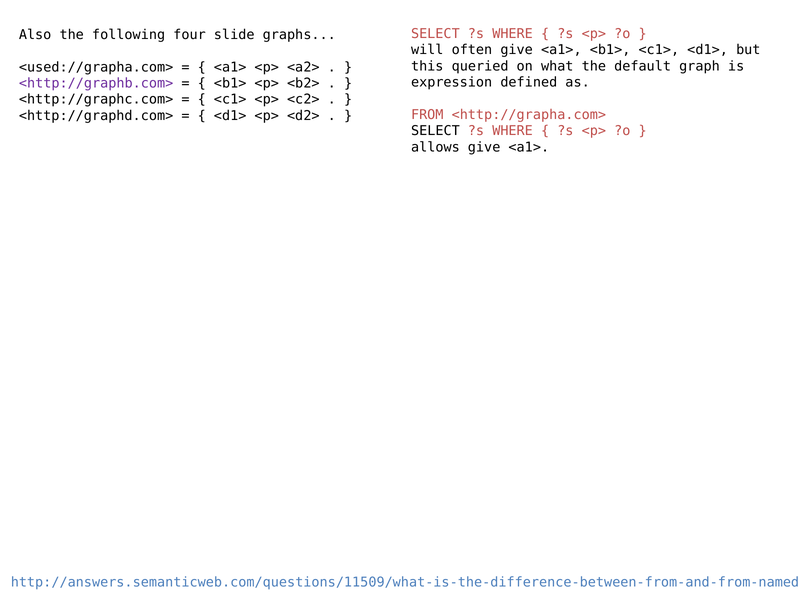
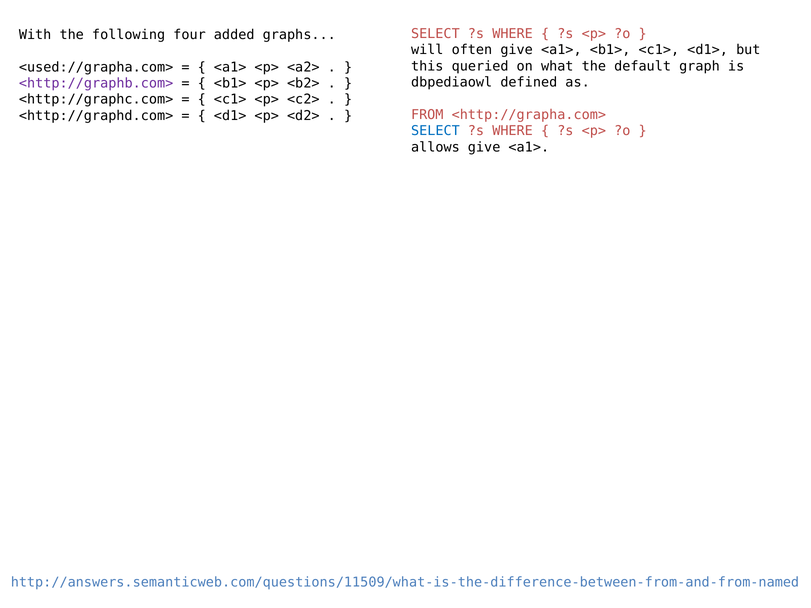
Also: Also -> With (35, 35)
slide: slide -> added (234, 35)
expression: expression -> dbpediaowl (452, 82)
SELECT colour: black -> blue (435, 131)
